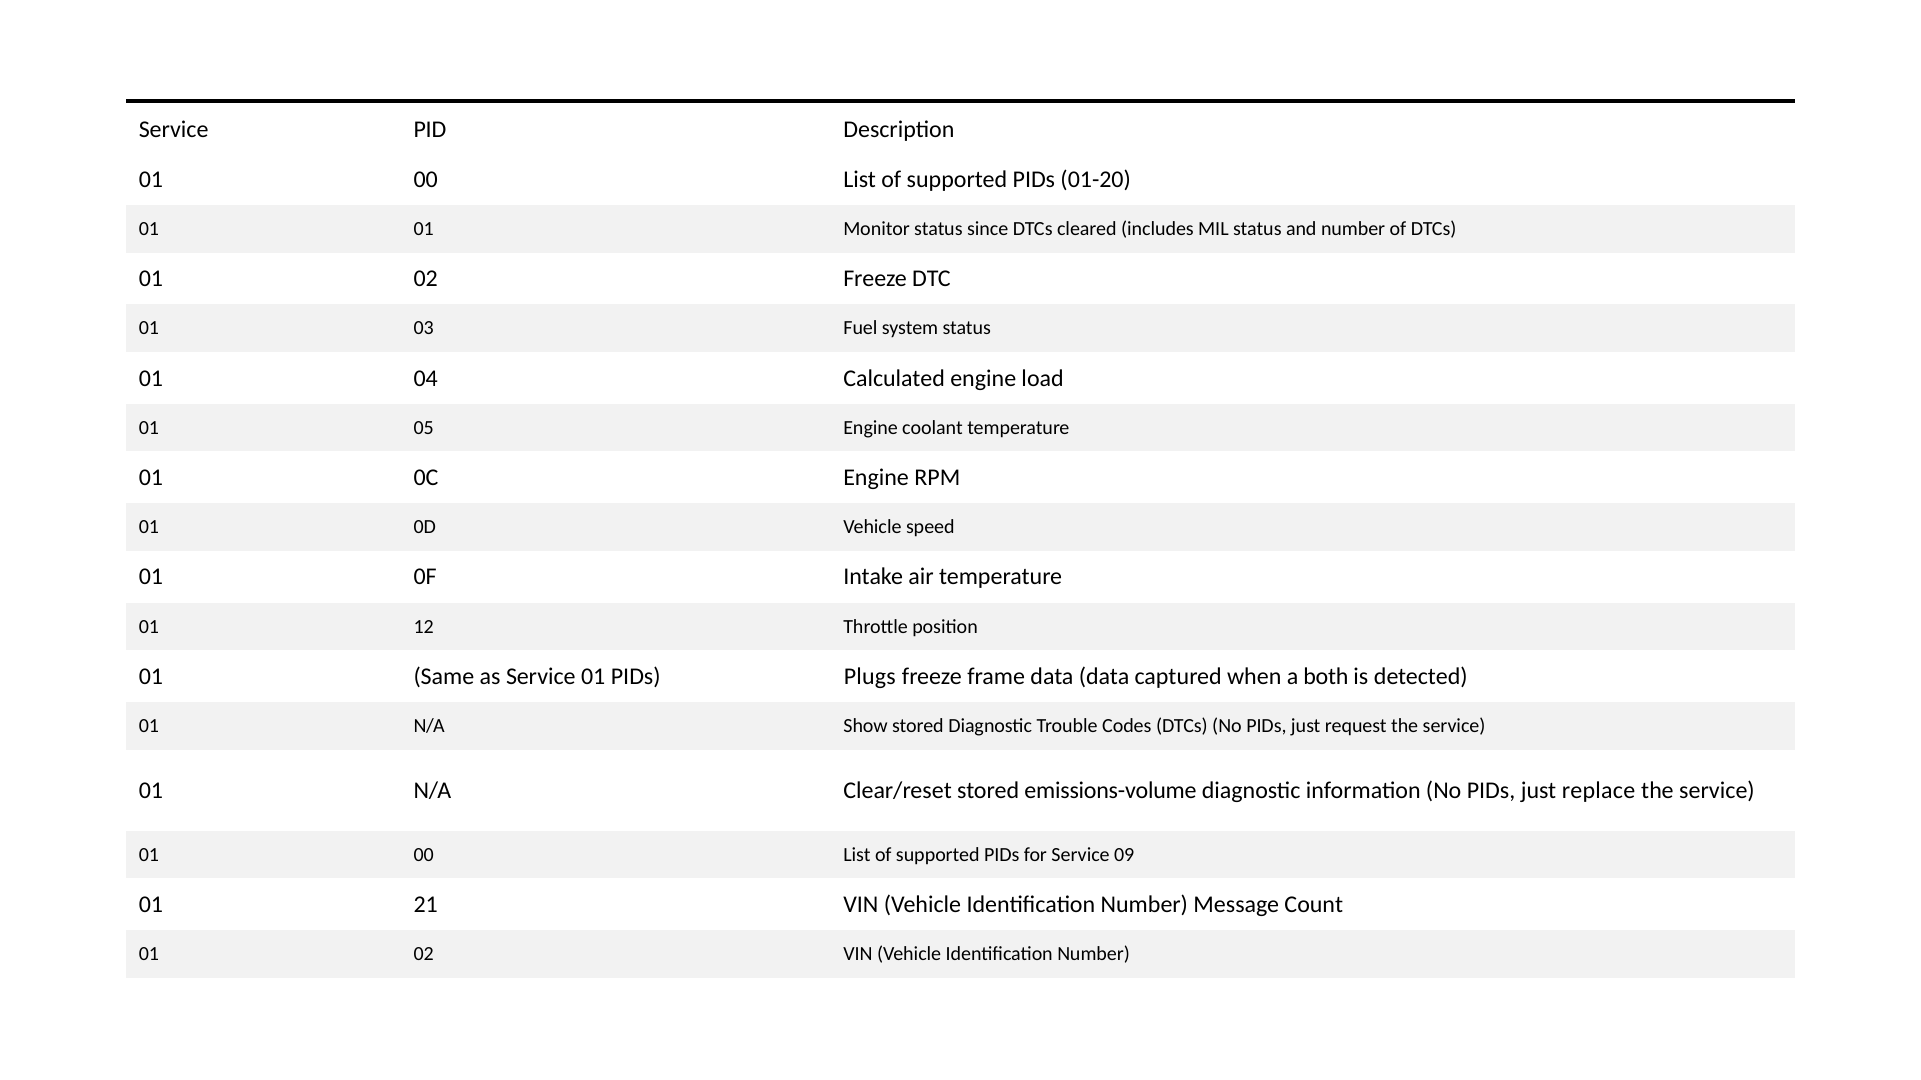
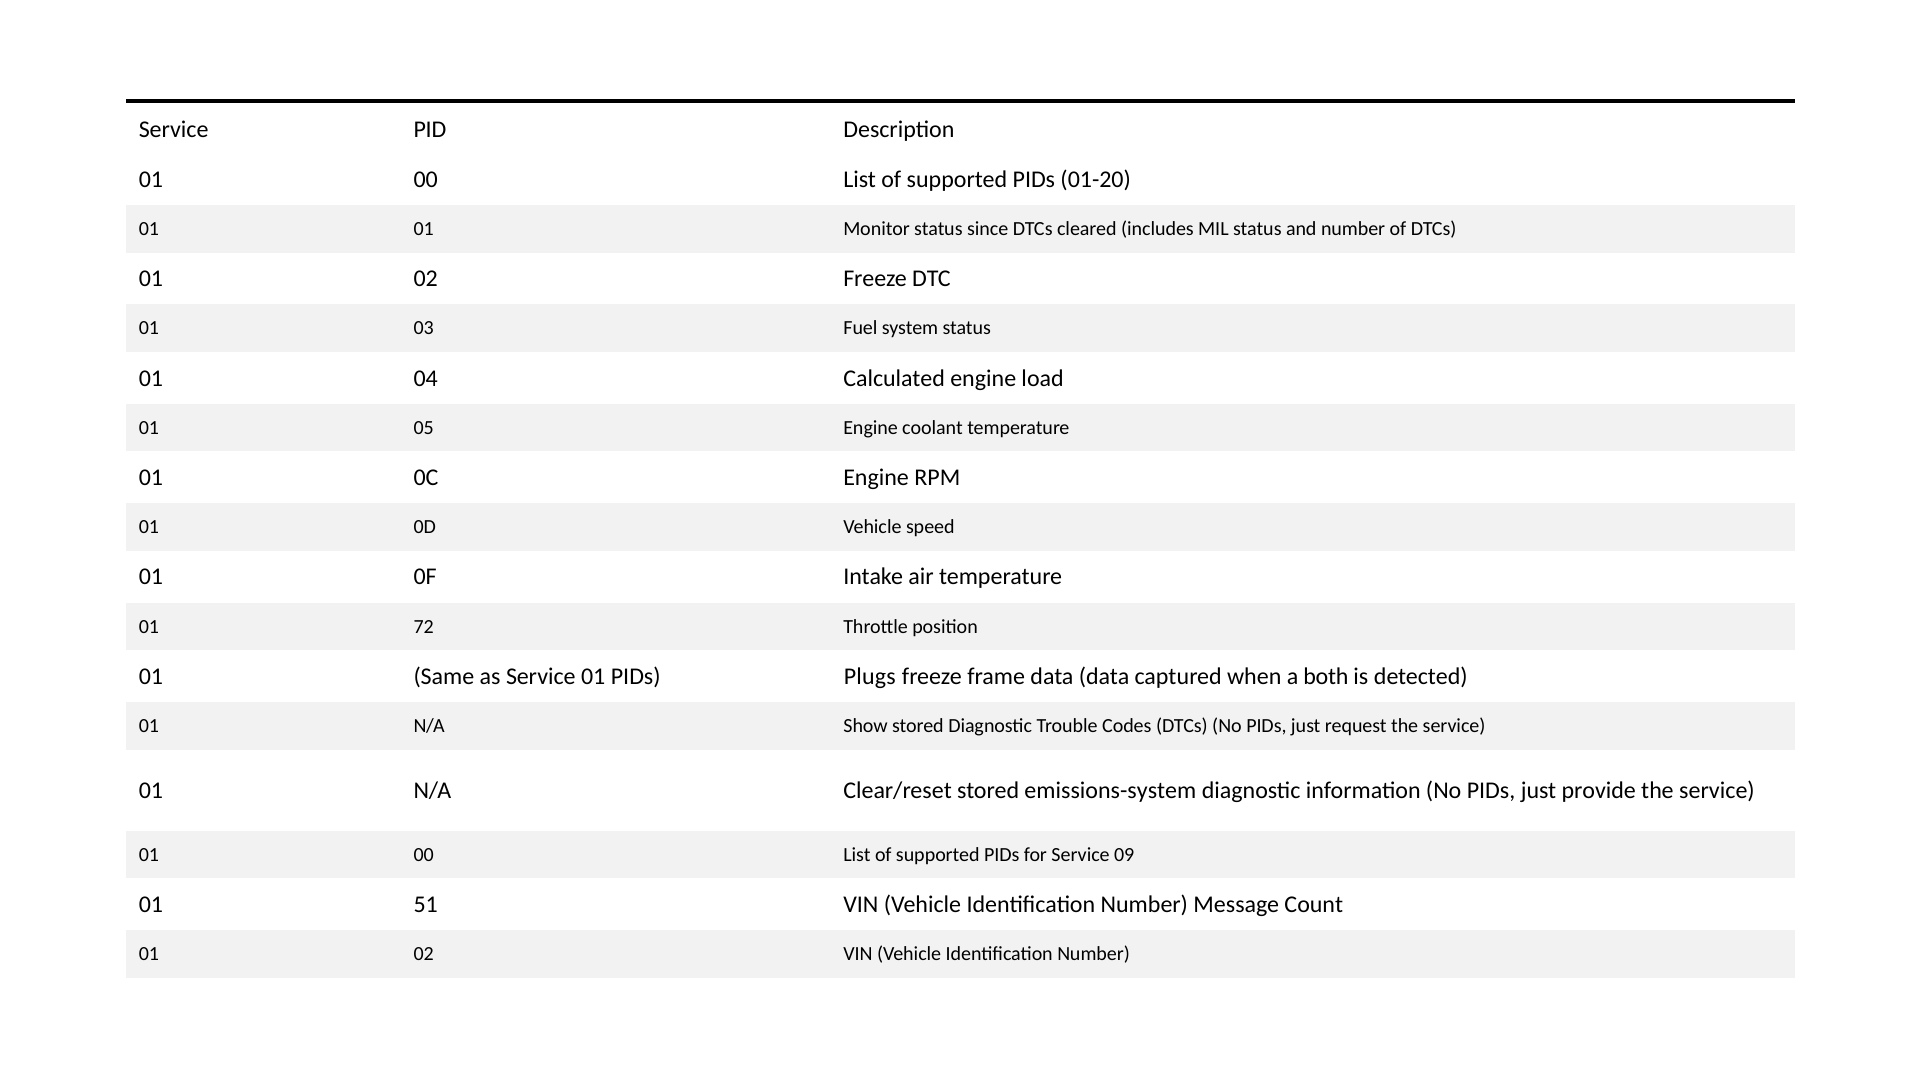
12: 12 -> 72 (424, 627)
emissions-volume: emissions-volume -> emissions-system (1110, 791)
replace: replace -> provide (1599, 791)
21: 21 -> 51 (426, 905)
